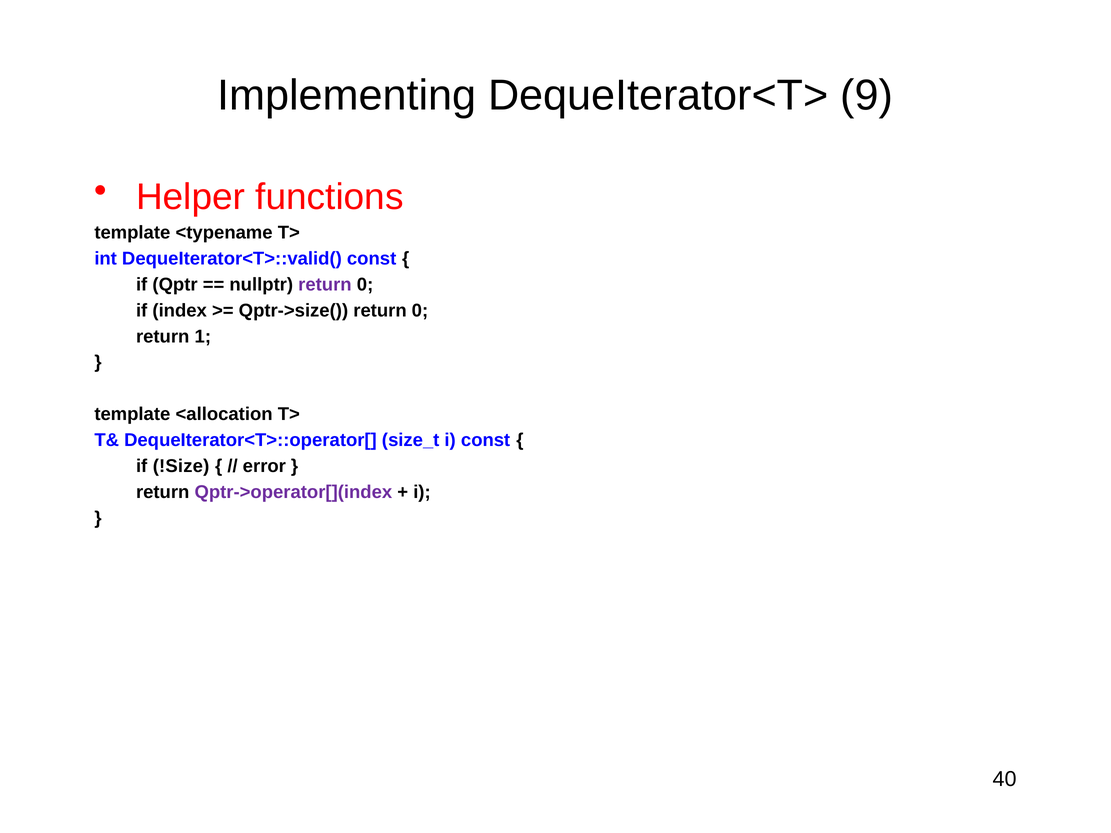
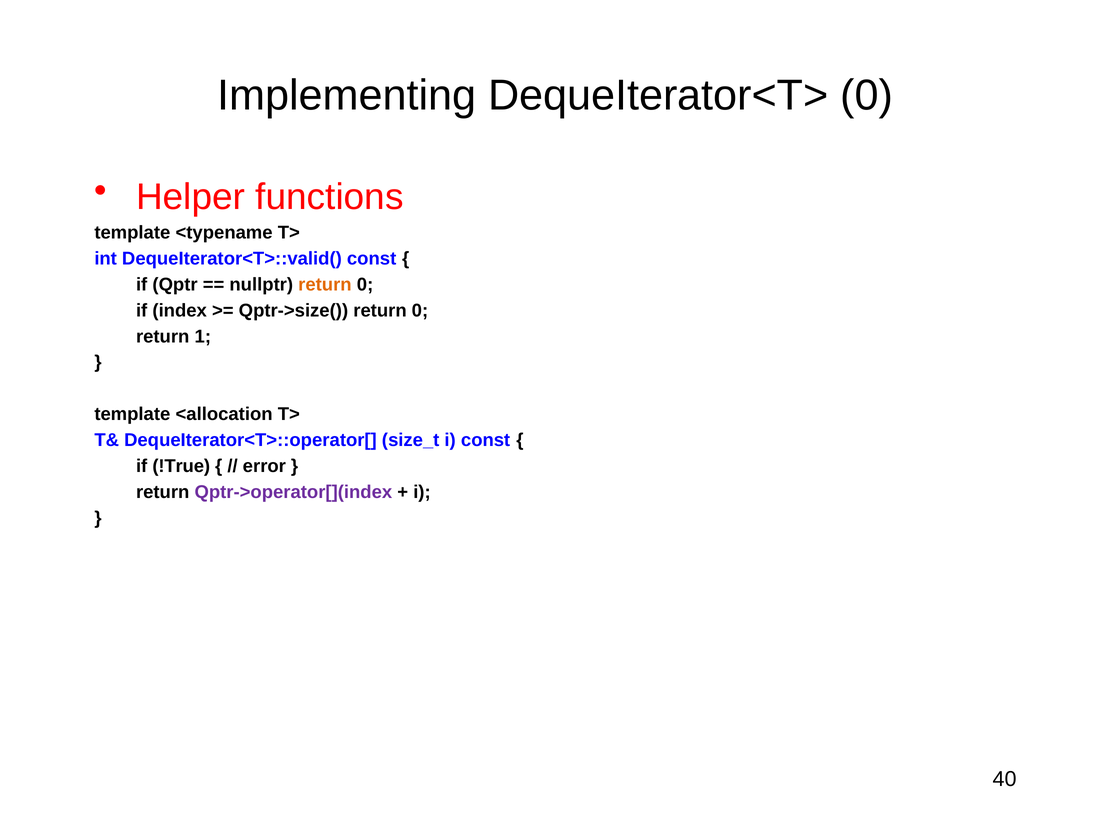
DequeIterator<T> 9: 9 -> 0 (867, 96)
return colour: purple -> orange (325, 285)
!Size: !Size -> !True (181, 466)
